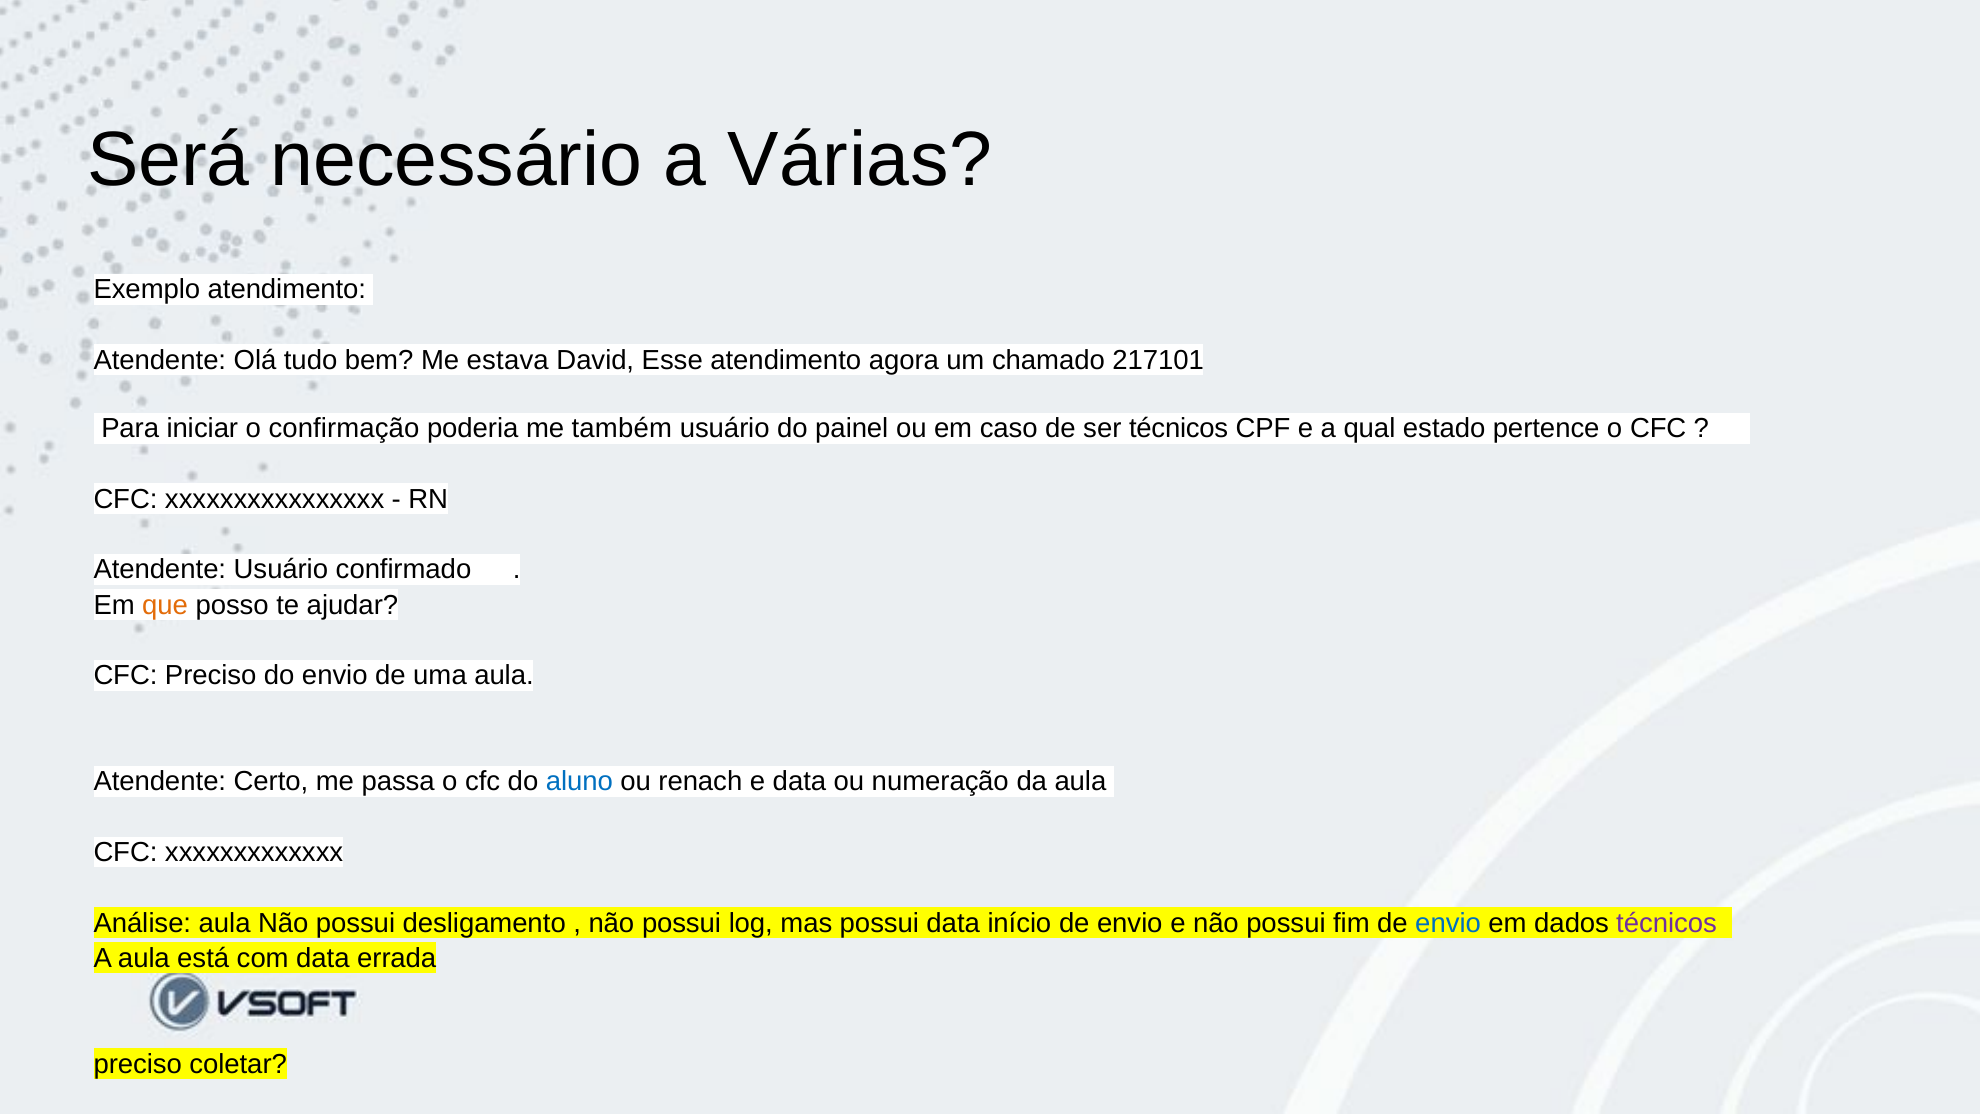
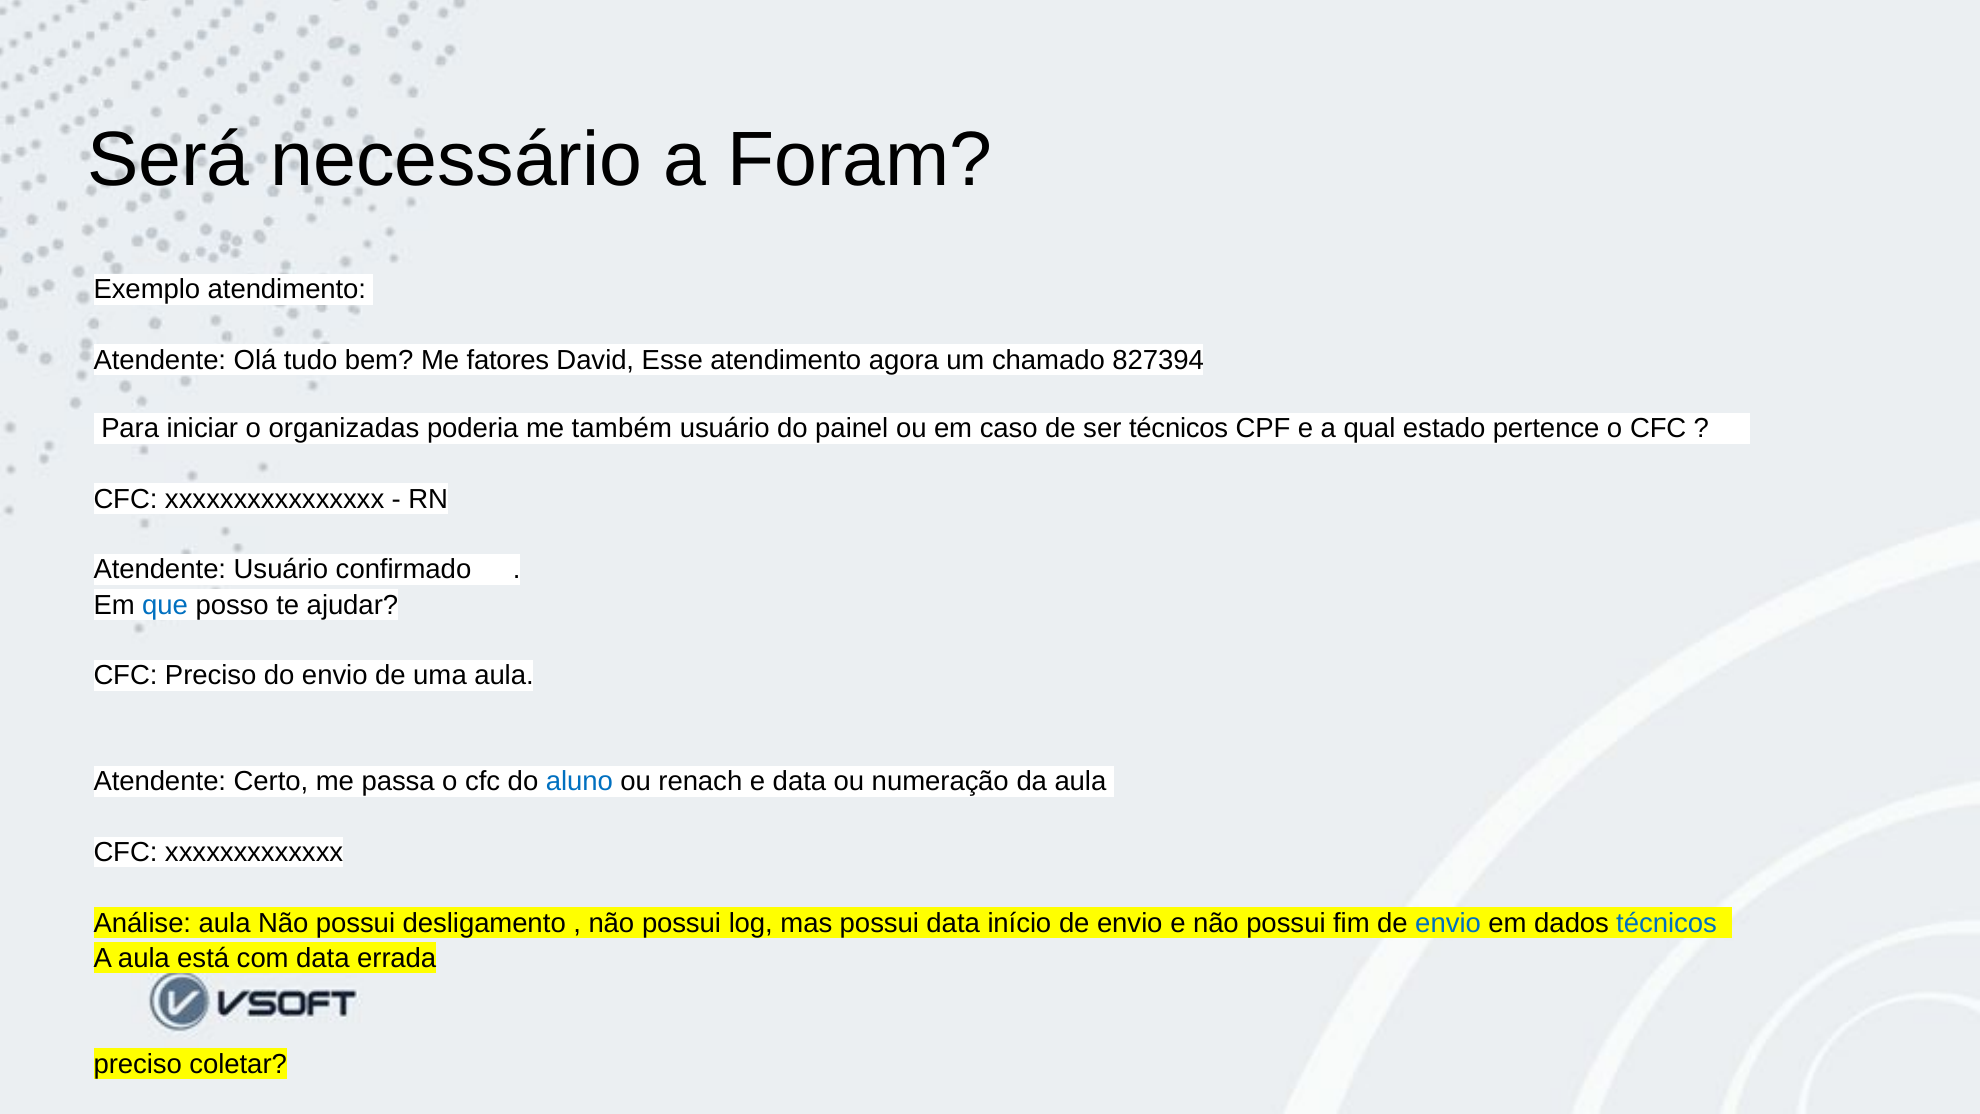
Várias: Várias -> Foram (860, 160)
estava: estava -> fatores (508, 360)
217101: 217101 -> 827394 (1158, 360)
confirmação: confirmação -> organizadas (344, 429)
que colour: orange -> blue (165, 605)
técnicos colour: purple -> blue (1667, 923)
